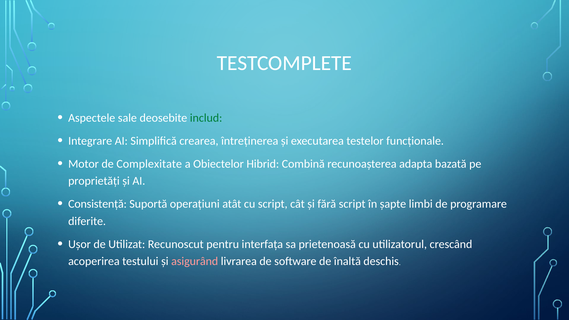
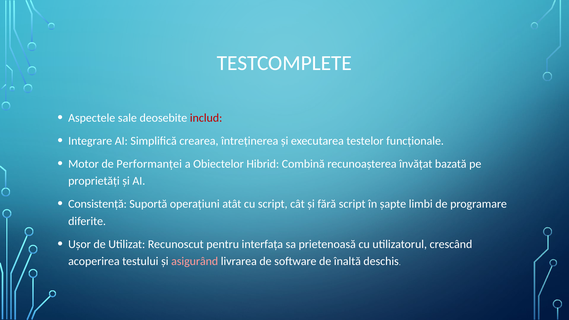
includ colour: green -> red (206, 118)
Complexitate: Complexitate -> Performanței (149, 164)
adapta: adapta -> învățat (416, 164)
